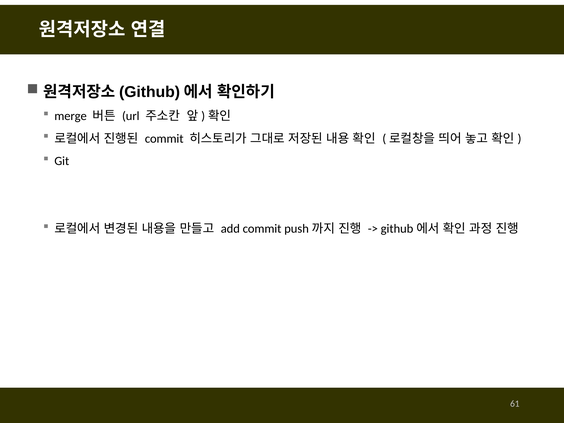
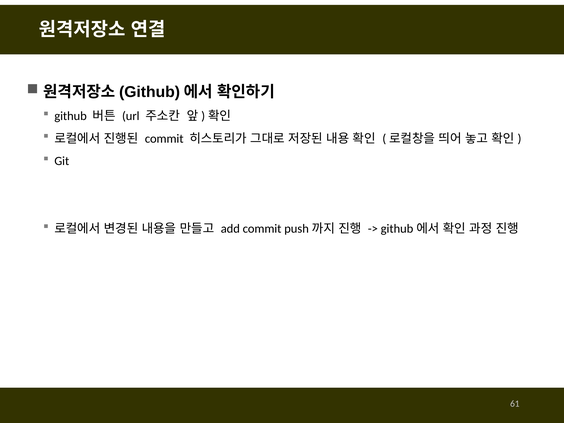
merge: merge -> github (71, 116)
